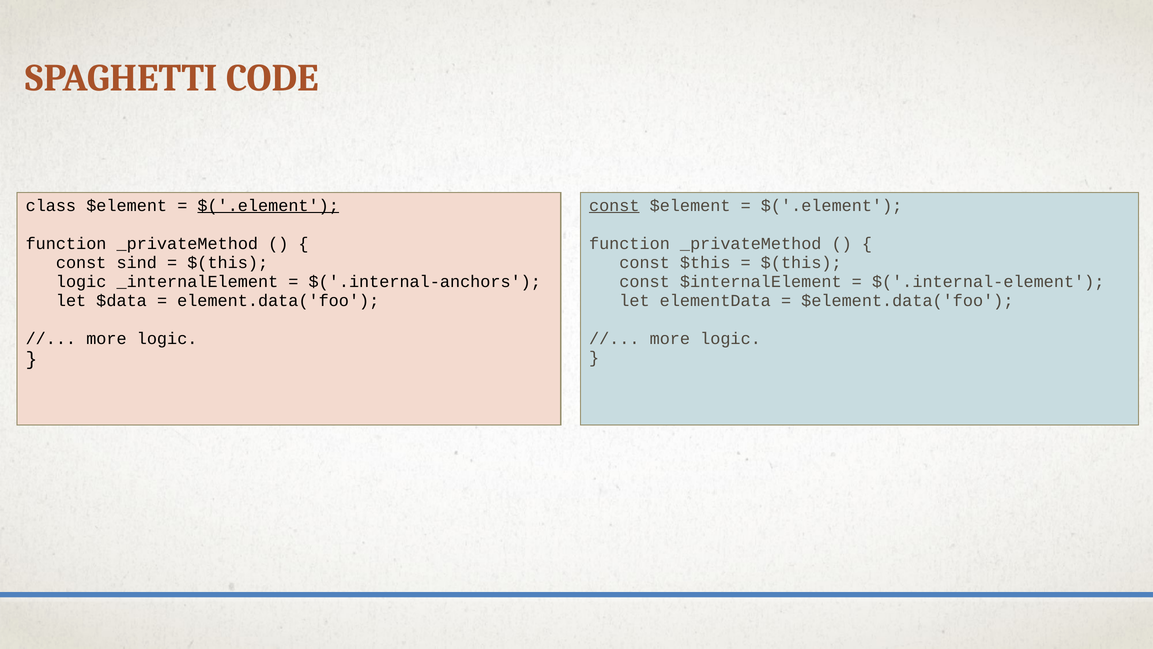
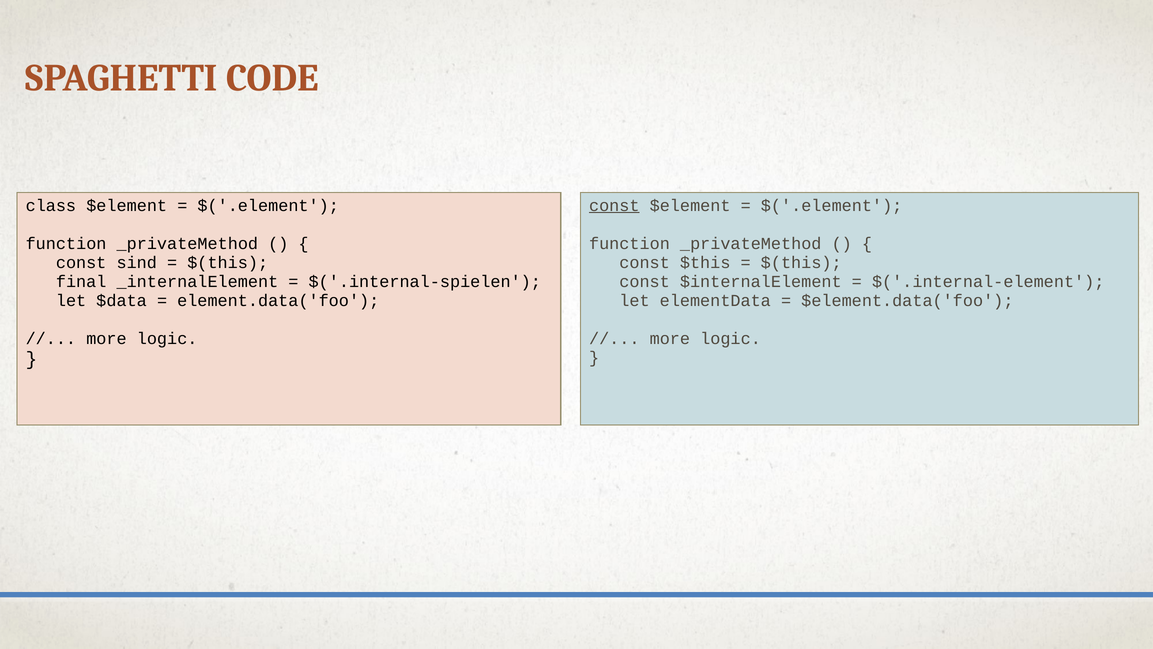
$('.element underline: present -> none (268, 205)
logic: logic -> final (81, 281)
$('.internal-anchors: $('.internal-anchors -> $('.internal-spielen (425, 281)
